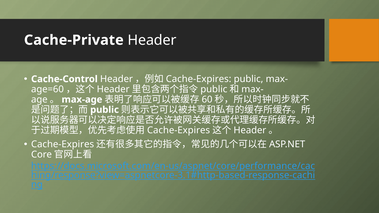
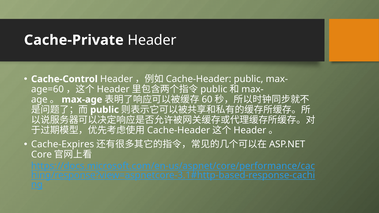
Cache-Expires: Cache-Expires -> Cache-Header (199, 79)
Cache-Expires: Cache-Expires -> Cache-Header (179, 130)
